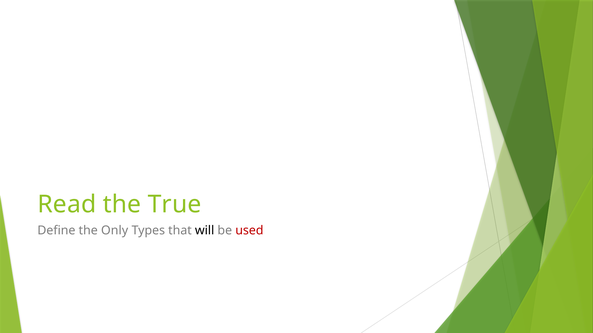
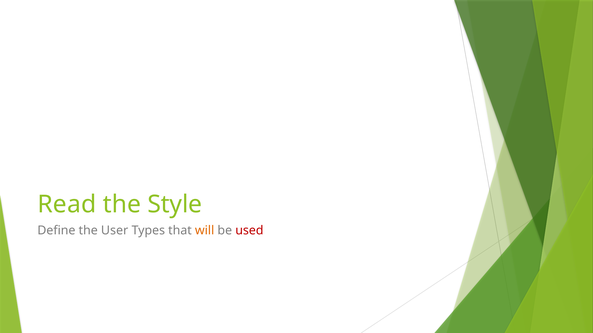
True: True -> Style (175, 205)
Only: Only -> User (115, 231)
will colour: black -> orange (205, 231)
